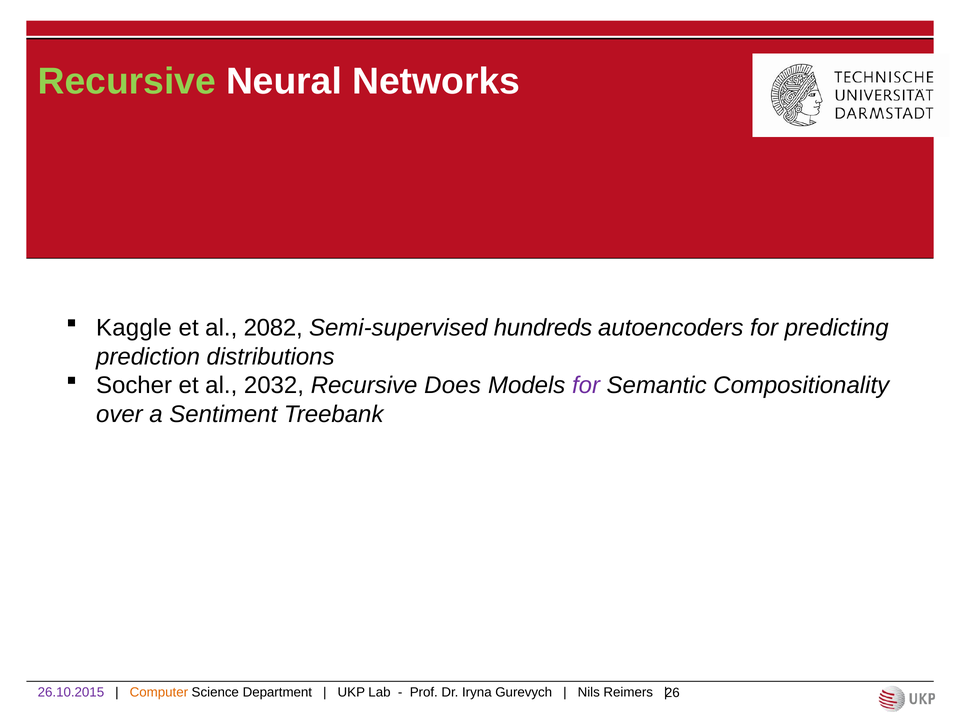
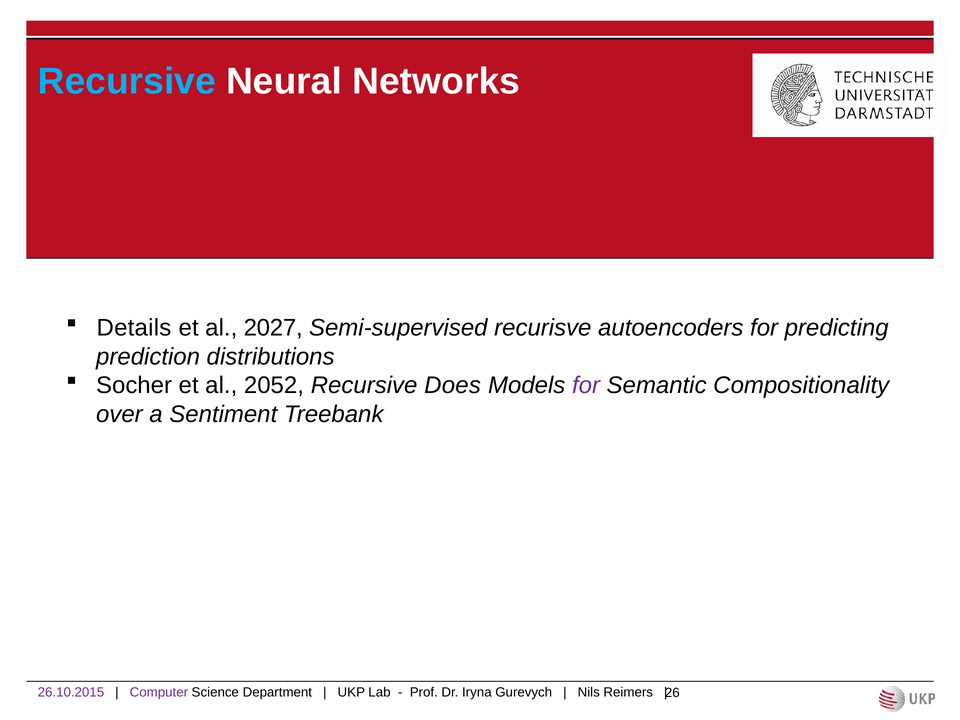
Recursive colour: light green -> light blue (127, 82)
Kaggle: Kaggle -> Details (134, 328)
2082: 2082 -> 2027 (273, 328)
hundreds: hundreds -> recurisve (543, 328)
2032: 2032 -> 2052 (274, 385)
Computer colour: orange -> purple (159, 692)
